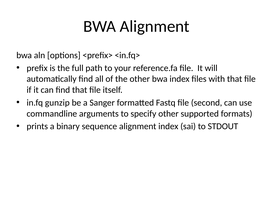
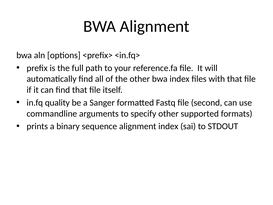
gunzip: gunzip -> quality (57, 103)
